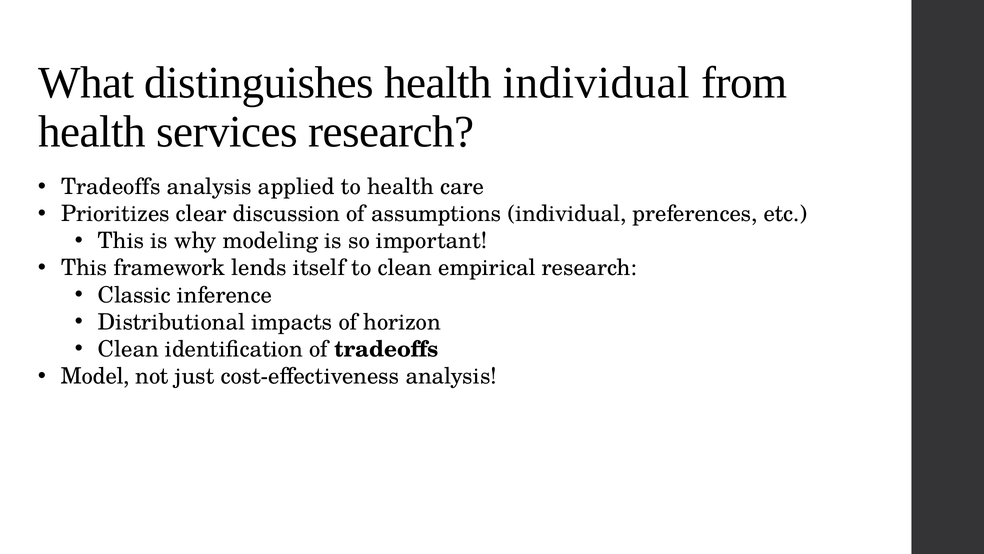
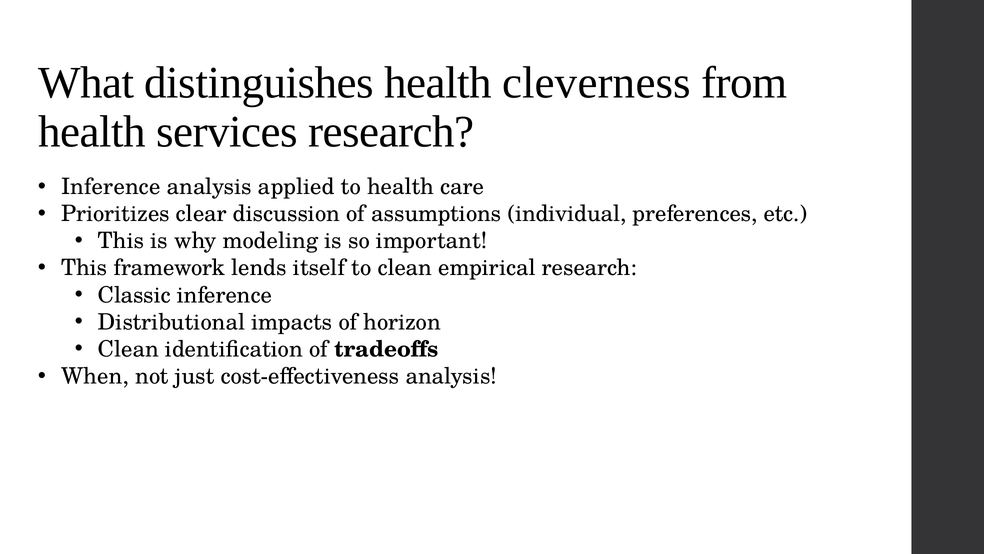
health individual: individual -> cleverness (597, 83)
Tradeoffs: Tradeoffs -> Inference (111, 187)
Model: Model -> When (95, 376)
